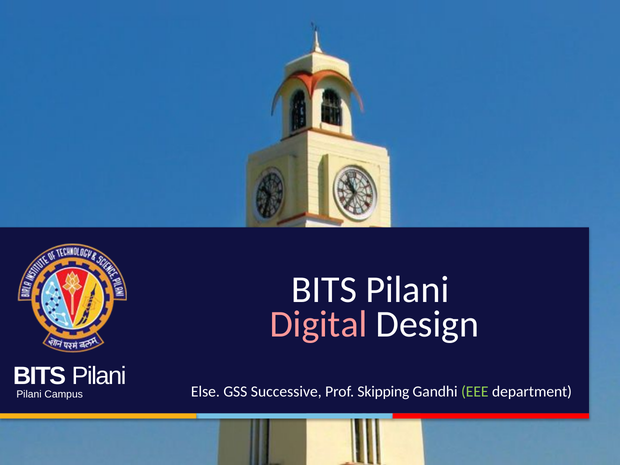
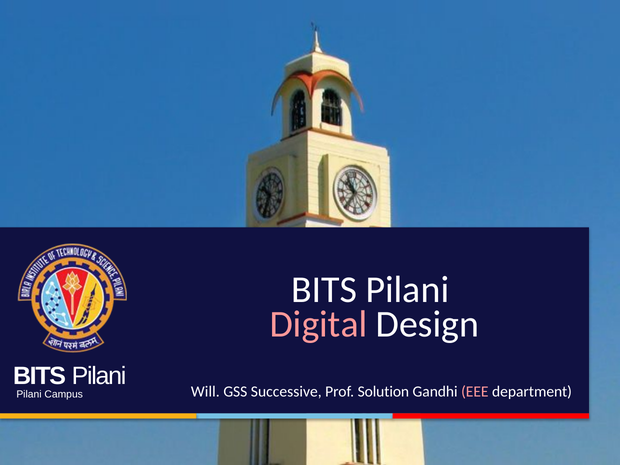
Else: Else -> Will (205, 392)
Skipping: Skipping -> Solution (383, 392)
EEE colour: light green -> pink (475, 392)
